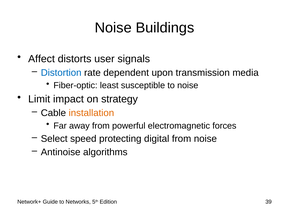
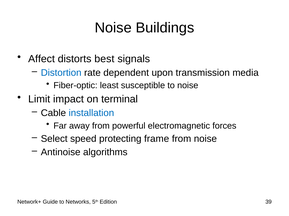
user: user -> best (104, 59)
strategy: strategy -> terminal (120, 99)
installation colour: orange -> blue (91, 113)
digital: digital -> frame (157, 139)
